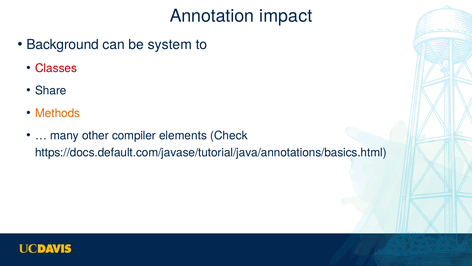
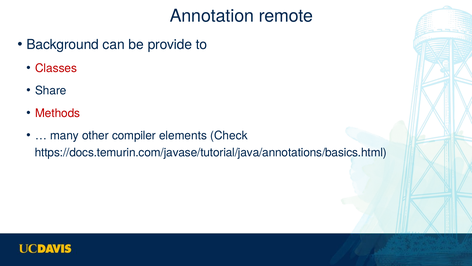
impact: impact -> remote (286, 16)
system: system -> provide (170, 45)
Methods colour: orange -> red (58, 113)
https://docs.default.com/javase/tutorial/java/annotations/basics.html: https://docs.default.com/javase/tutorial/java/annotations/basics.html -> https://docs.temurin.com/javase/tutorial/java/annotations/basics.html (211, 152)
